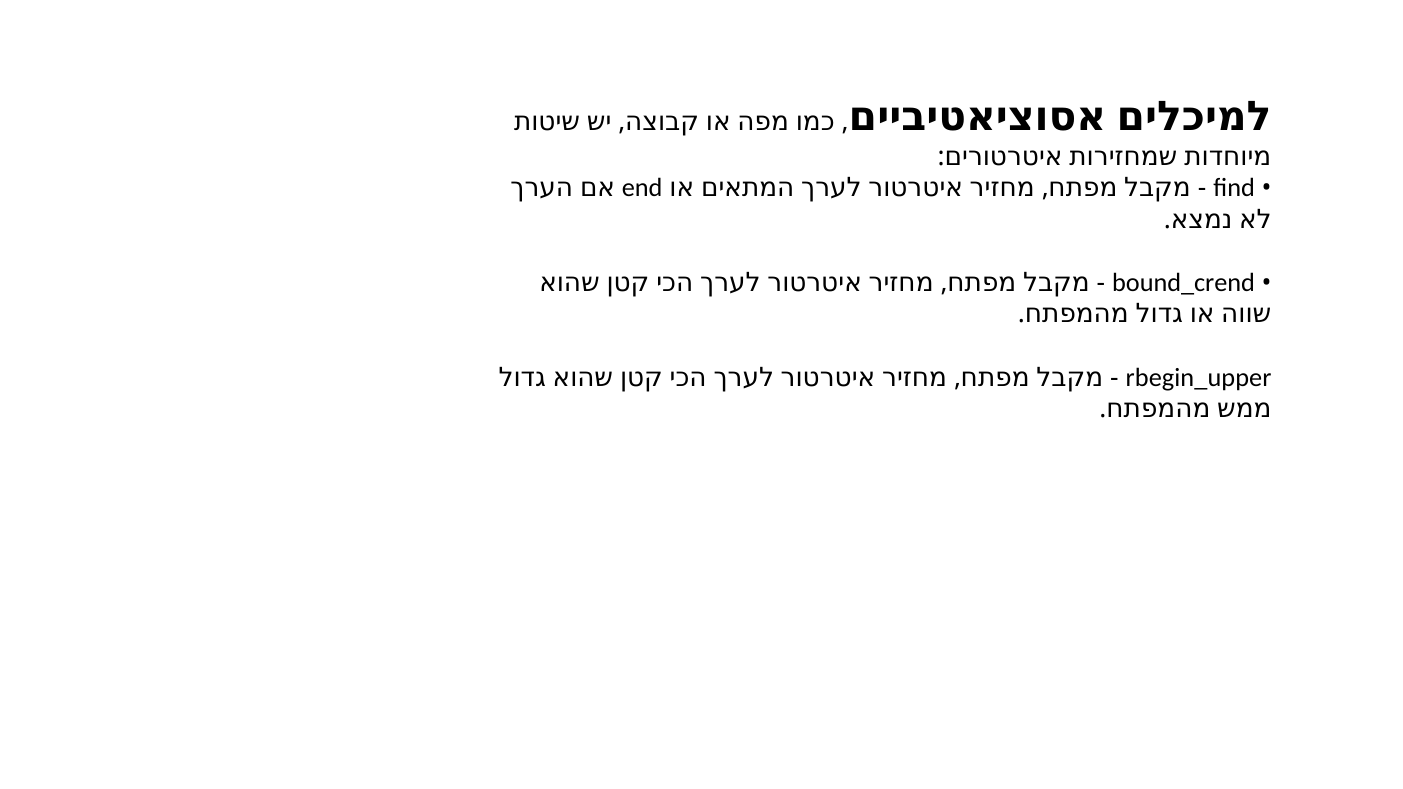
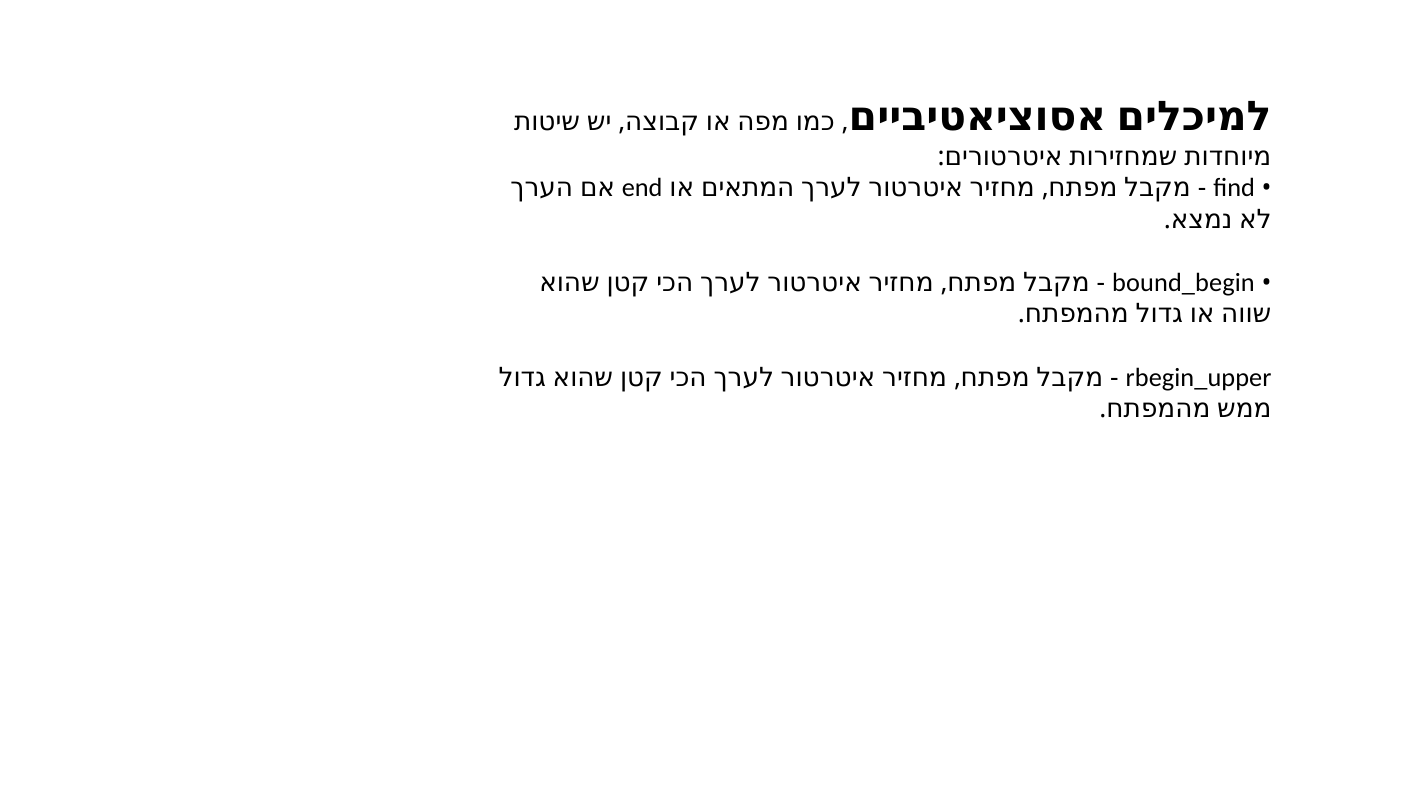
bound_crend: bound_crend -> bound_begin (1184, 283)
